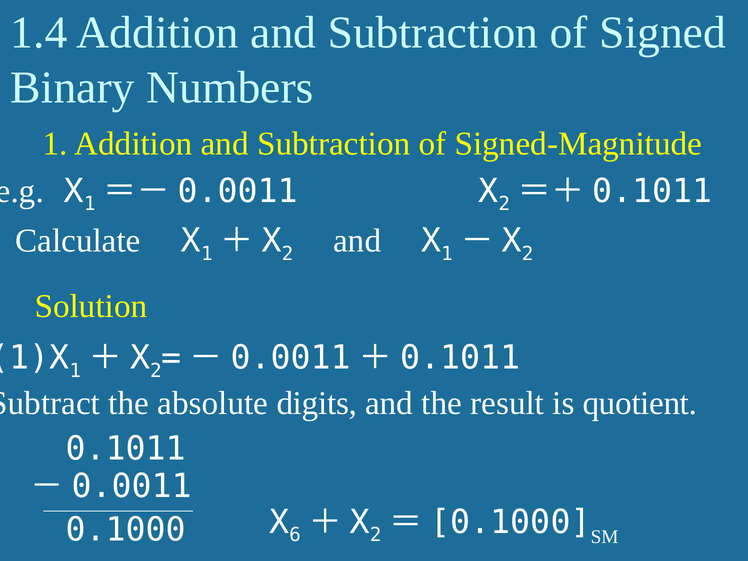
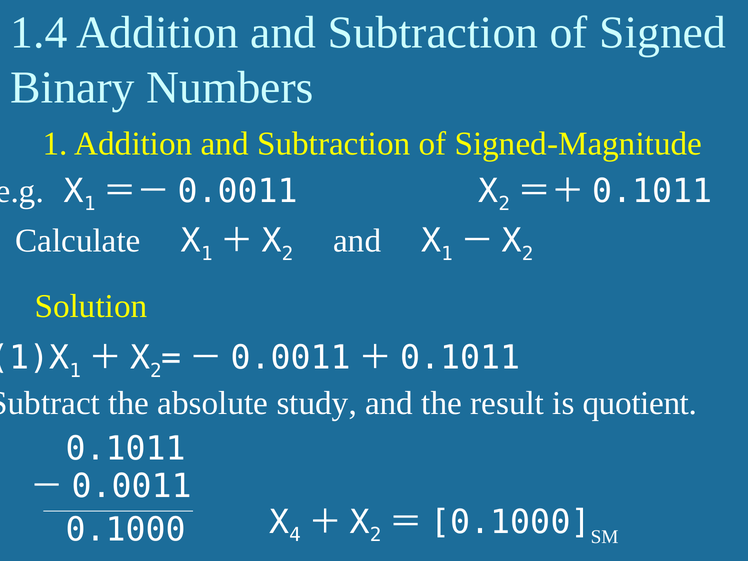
digits: digits -> study (317, 403)
6: 6 -> 4 (295, 535)
